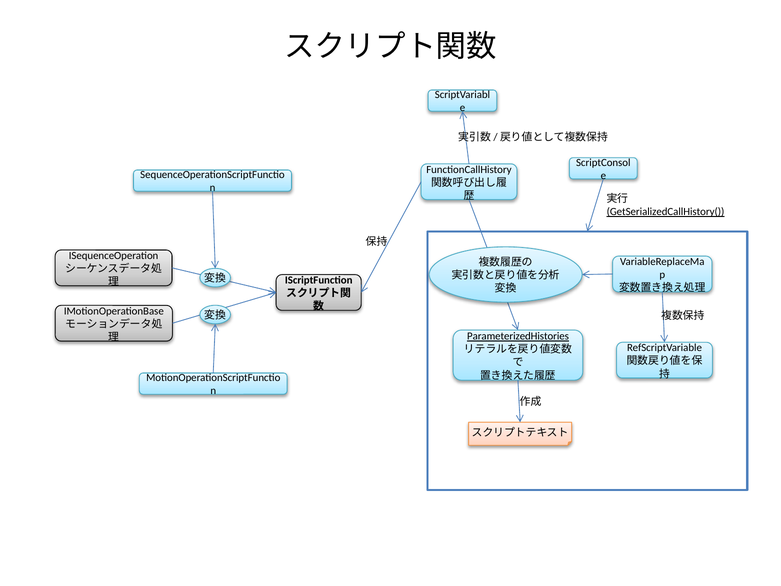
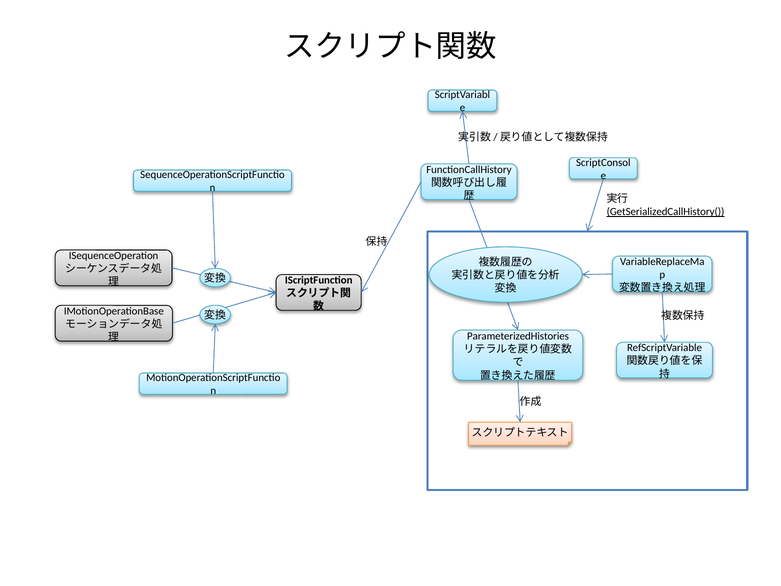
ParameterizedHistories underline: present -> none (518, 336)
